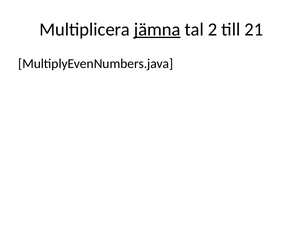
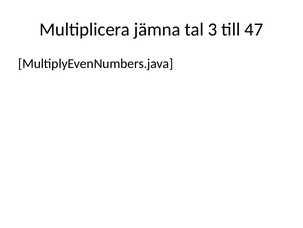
jämna underline: present -> none (157, 29)
2: 2 -> 3 (213, 29)
21: 21 -> 47 (254, 29)
